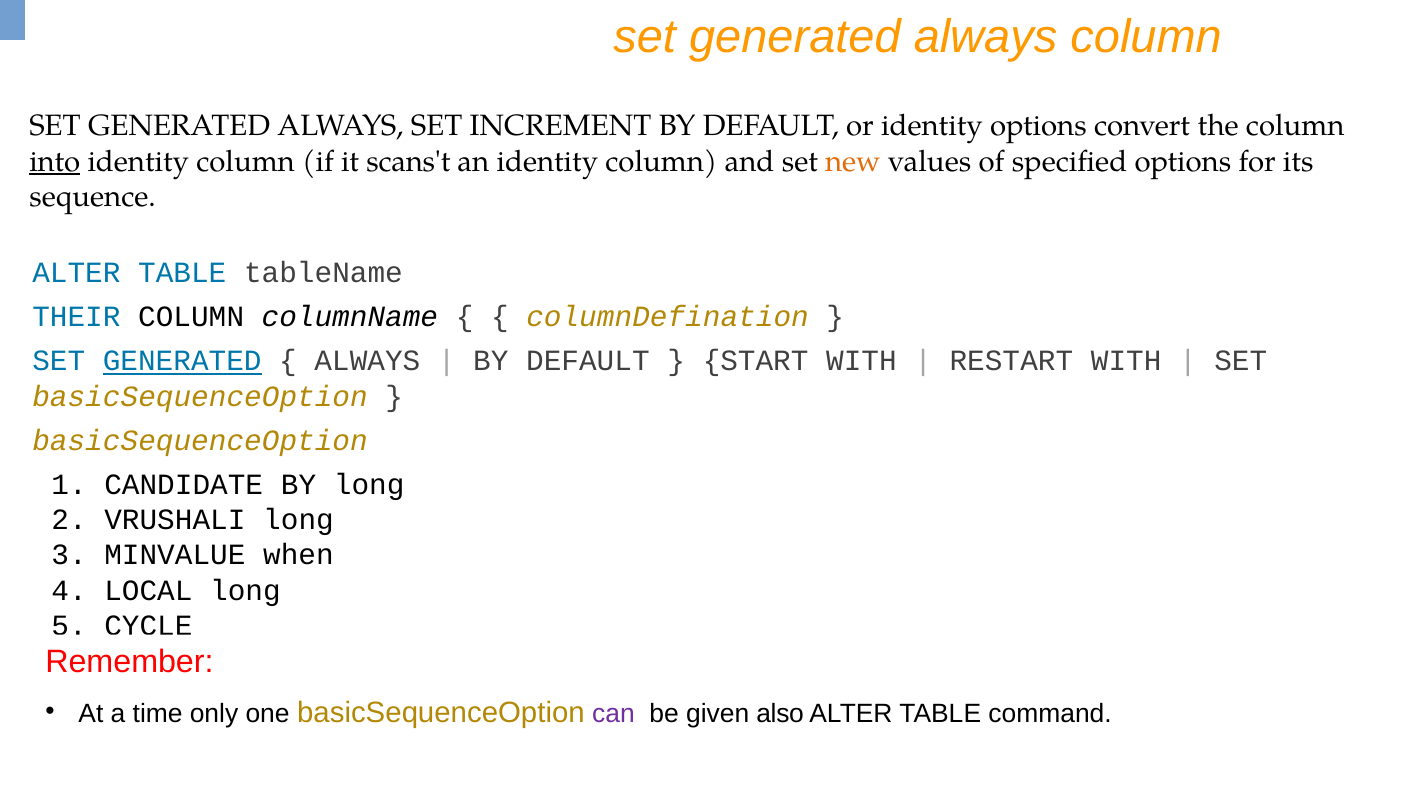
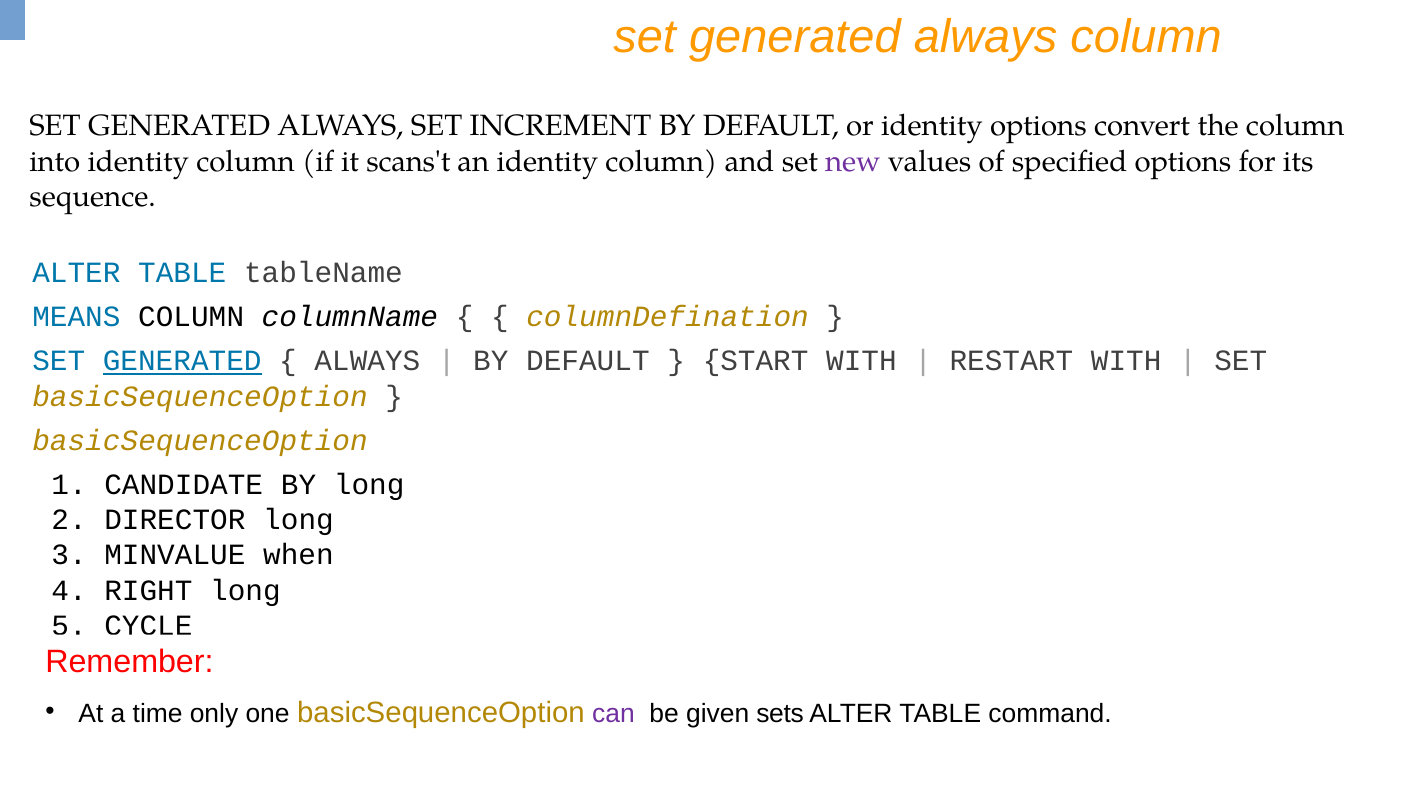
into underline: present -> none (55, 161)
new colour: orange -> purple (853, 161)
THEIR: THEIR -> MEANS (76, 317)
VRUSHALI: VRUSHALI -> DIRECTOR (175, 520)
LOCAL: LOCAL -> RIGHT (148, 590)
also: also -> sets (780, 713)
